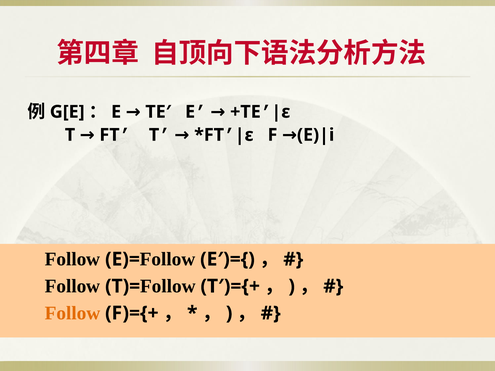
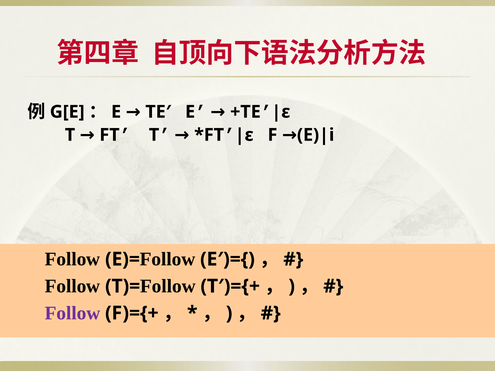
Follow colour: orange -> purple (73, 313)
